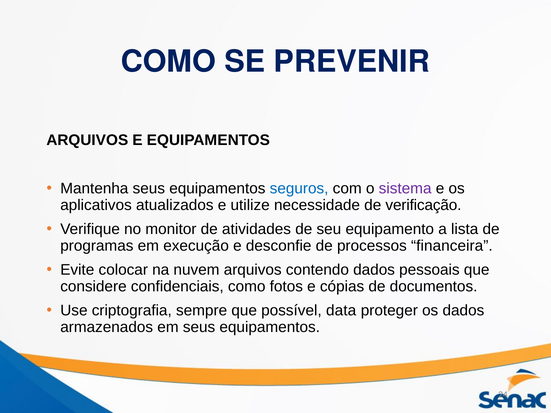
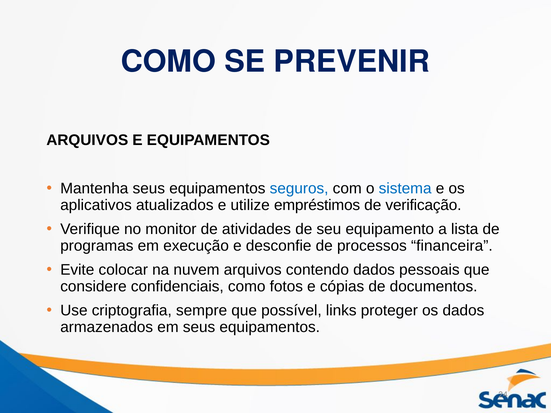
sistema colour: purple -> blue (405, 189)
necessidade: necessidade -> empréstimos (317, 205)
data: data -> links (341, 311)
